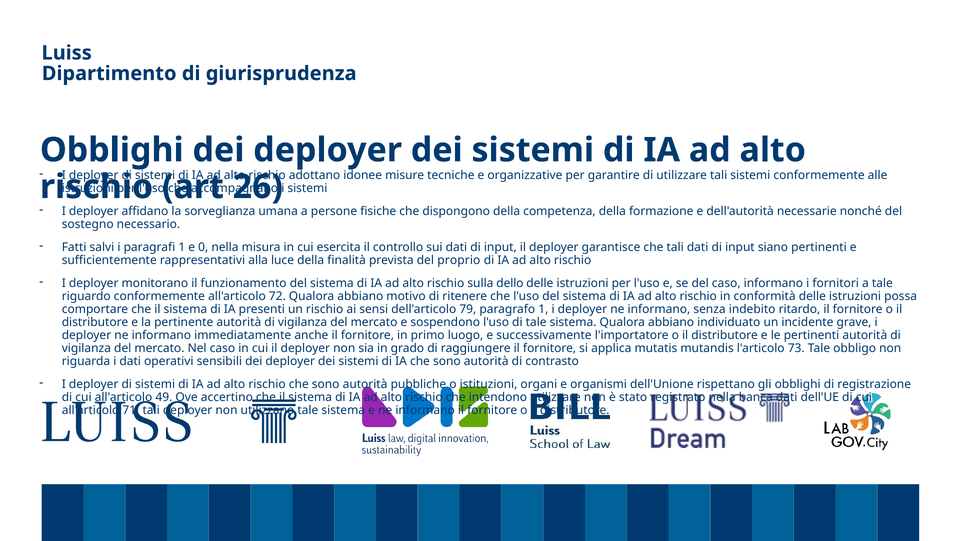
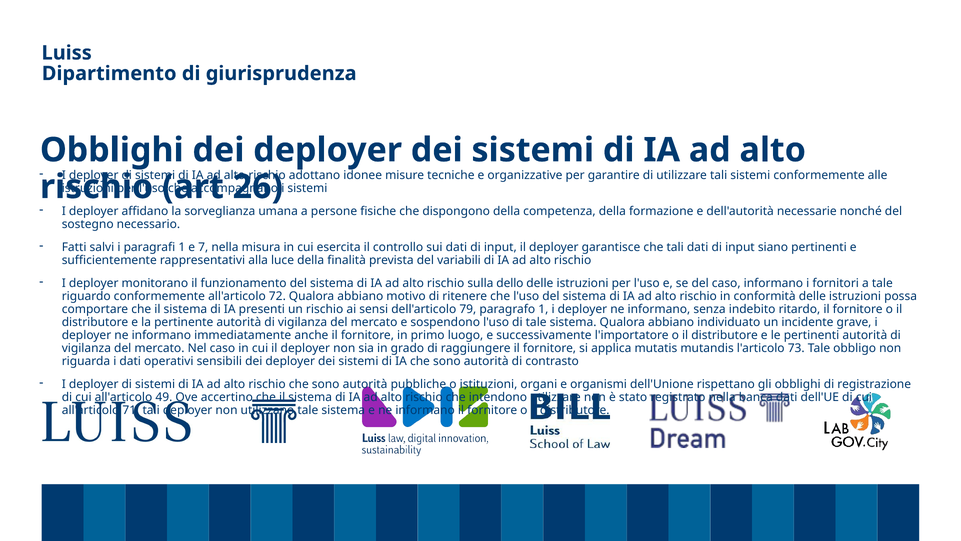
0: 0 -> 7 (203, 247)
proprio: proprio -> variabili (459, 260)
